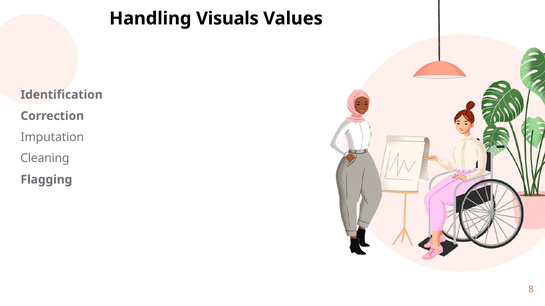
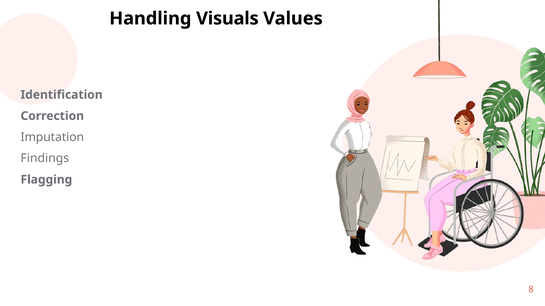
Cleaning: Cleaning -> Findings (45, 159)
